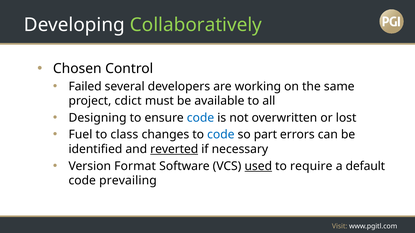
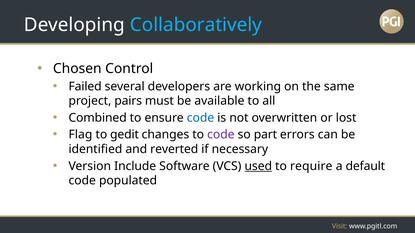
Collaboratively colour: light green -> light blue (196, 25)
cdict: cdict -> pairs (128, 101)
Designing: Designing -> Combined (98, 118)
Fuel: Fuel -> Flag (80, 135)
class: class -> gedit (125, 135)
code colour: blue -> purple (221, 135)
reverted underline: present -> none (174, 149)
Format: Format -> Include (135, 166)
prevailing: prevailing -> populated (128, 181)
